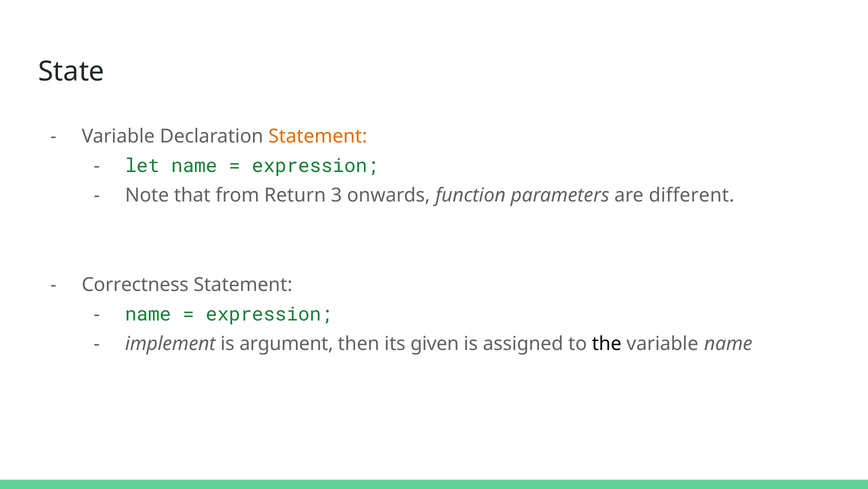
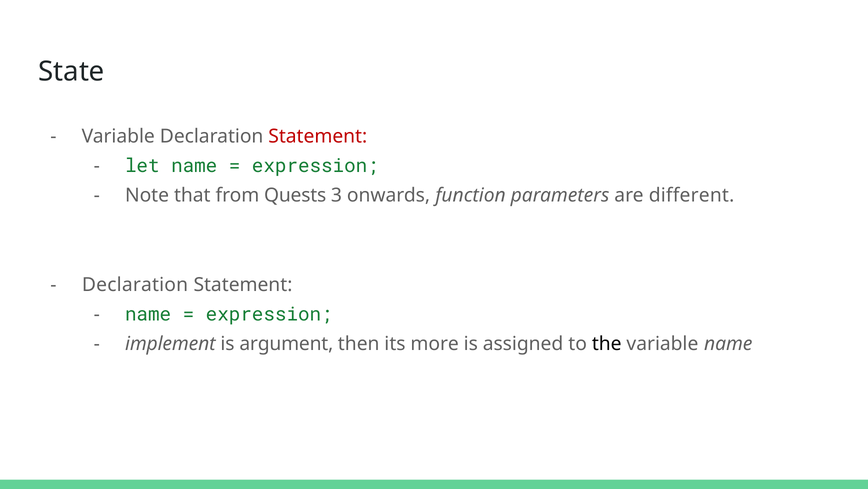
Statement colour: orange -> red (318, 136)
Return: Return -> Quests (295, 195)
Correctness: Correctness -> Declaration (135, 284)
given: given -> more (435, 344)
